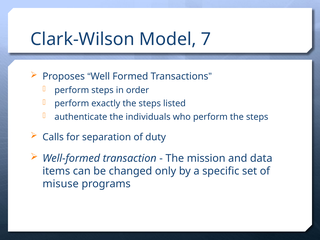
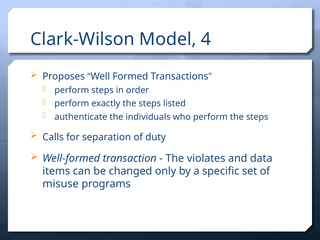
7: 7 -> 4 (206, 39)
mission: mission -> violates (206, 158)
